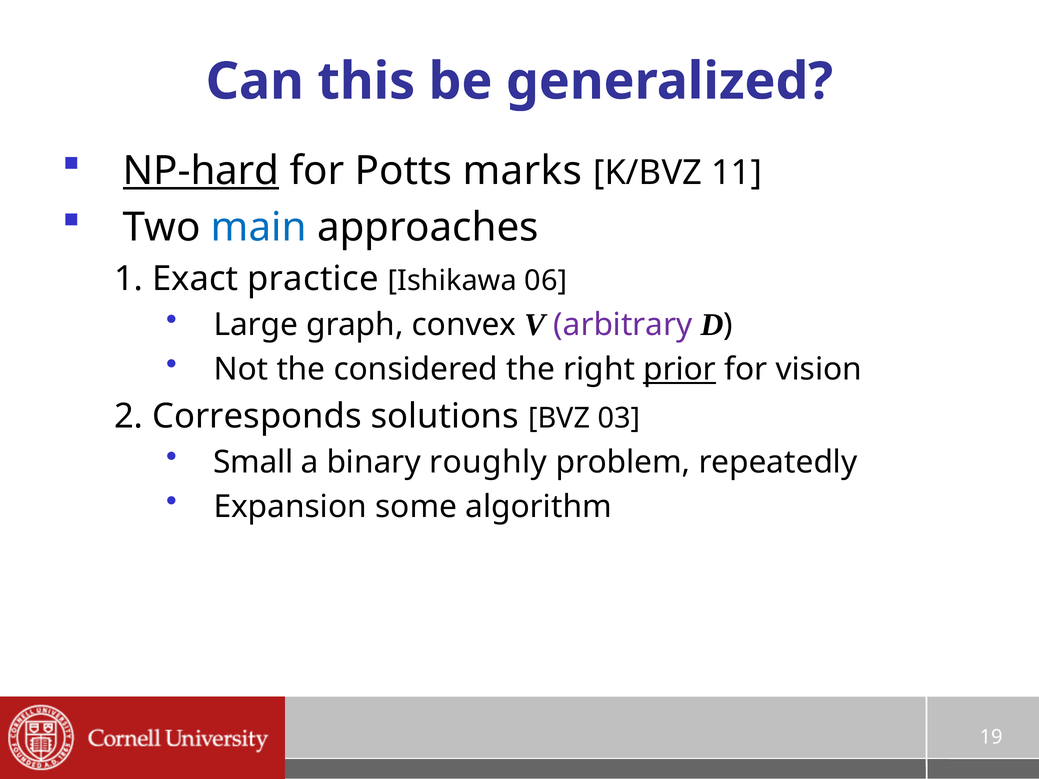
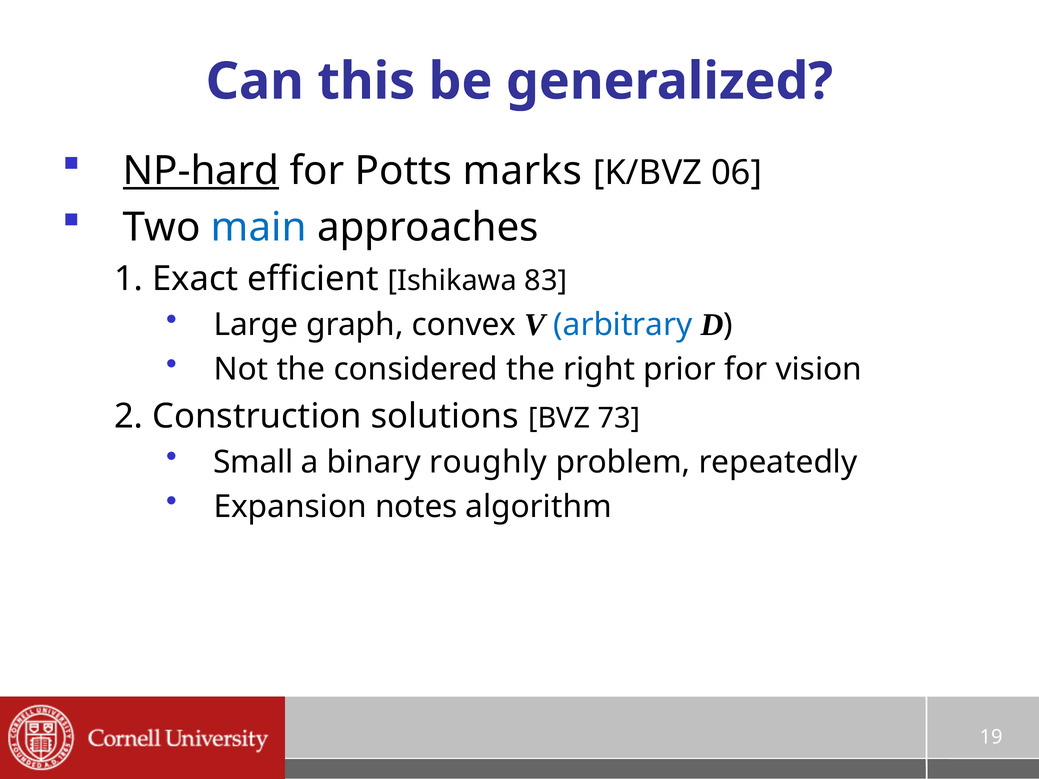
11: 11 -> 06 (737, 173)
practice: practice -> efficient (313, 279)
06: 06 -> 83 (546, 281)
arbitrary colour: purple -> blue (623, 325)
prior underline: present -> none (680, 369)
Corresponds: Corresponds -> Construction (257, 416)
03: 03 -> 73 (619, 418)
some: some -> notes (416, 507)
